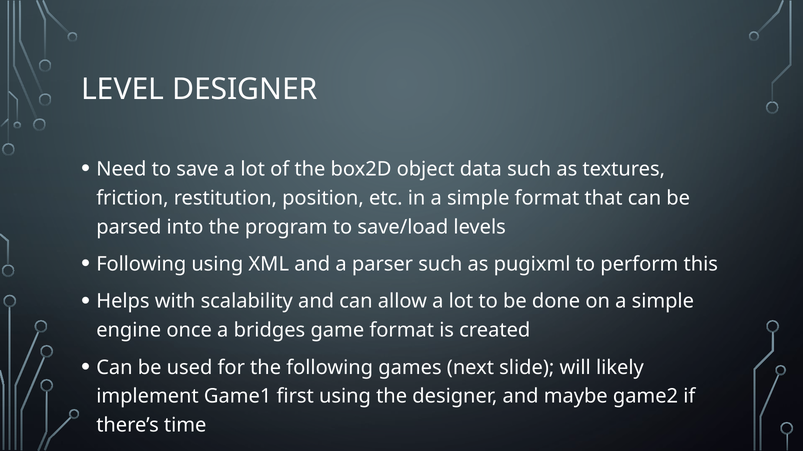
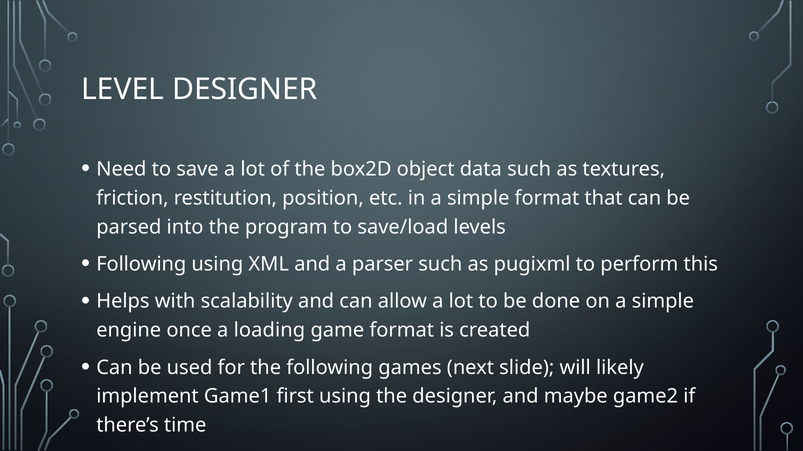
bridges: bridges -> loading (269, 331)
